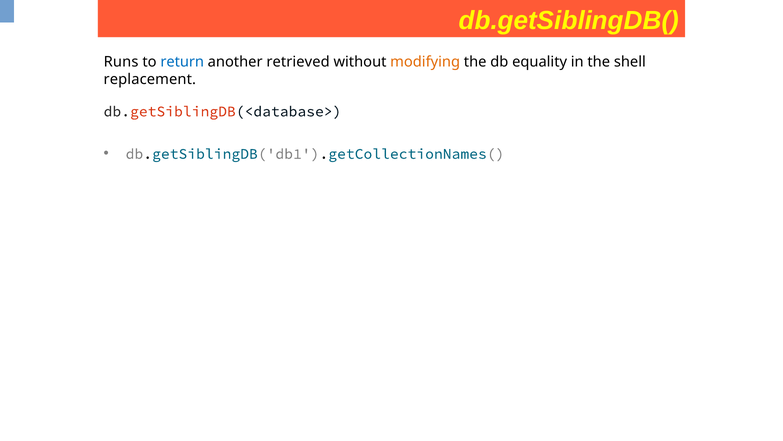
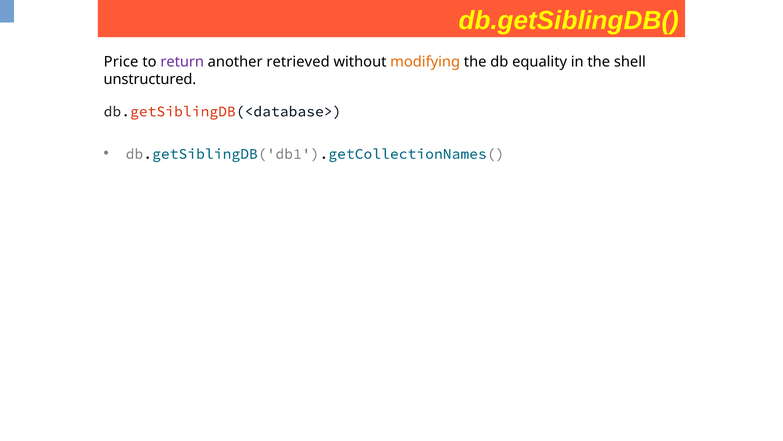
Runs: Runs -> Price (121, 62)
return colour: blue -> purple (182, 62)
replacement: replacement -> unstructured (150, 79)
